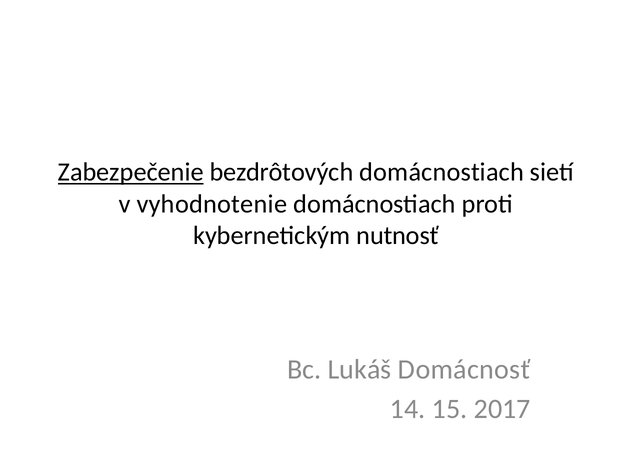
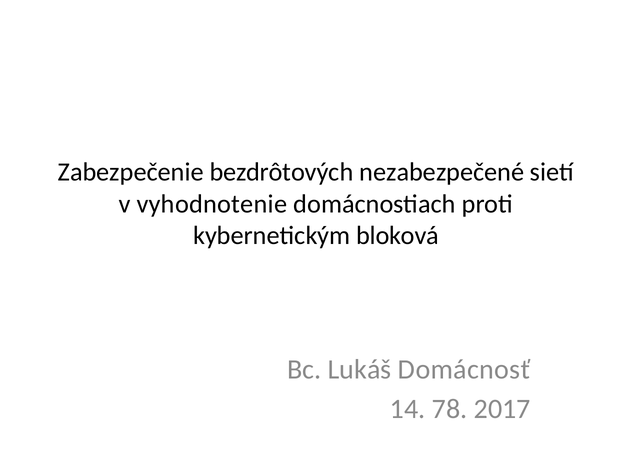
Zabezpečenie underline: present -> none (131, 172)
bezdrôtových domácnostiach: domácnostiach -> nezabezpečené (442, 172)
nutnosť: nutnosť -> bloková (398, 235)
15: 15 -> 78 (450, 409)
